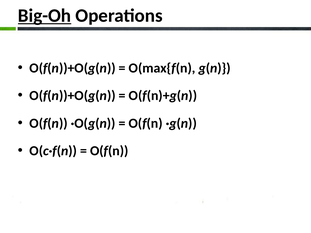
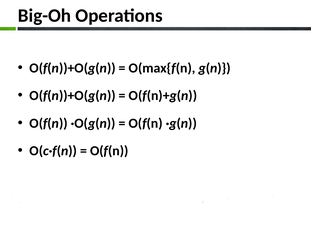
Big-Oh underline: present -> none (45, 16)
